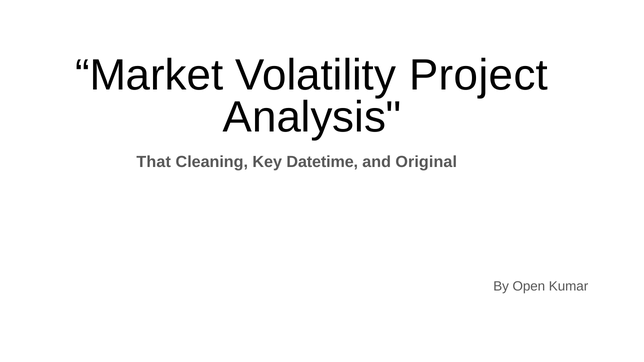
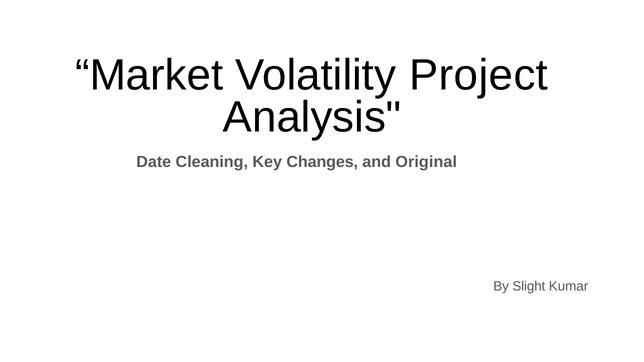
That: That -> Date (154, 162)
Datetime: Datetime -> Changes (322, 162)
Open: Open -> Slight (529, 287)
